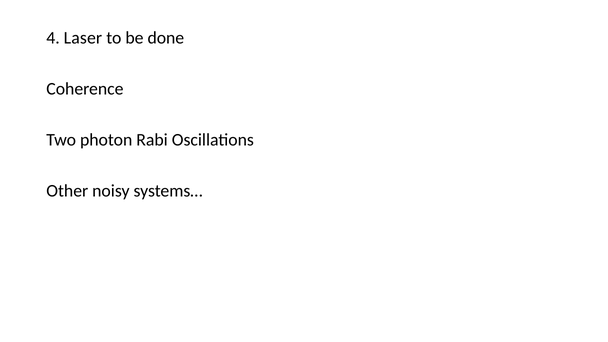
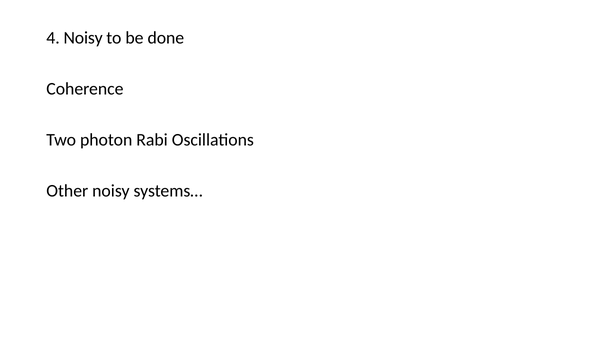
4 Laser: Laser -> Noisy (83, 38)
